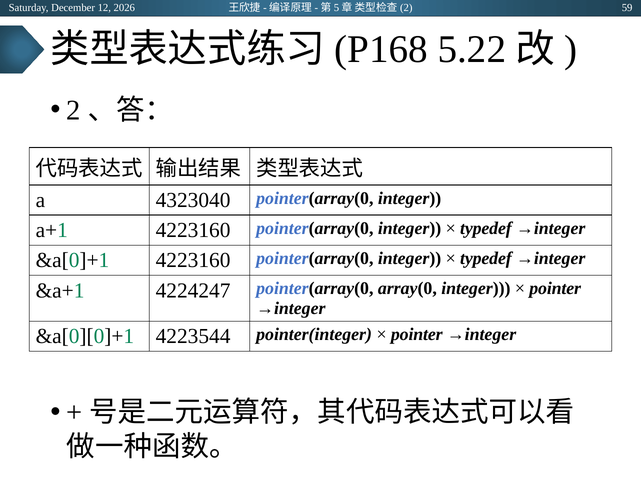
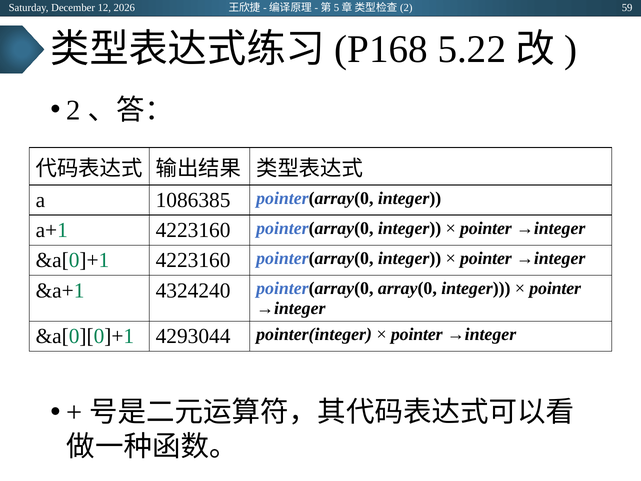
4323040: 4323040 -> 1086385 (193, 200)
typedef: typedef -> pointer (486, 228)
typedef: typedef -> pointer (486, 258)
4224247: 4224247 -> 4324240 (193, 290)
4223544: 4223544 -> 4293044 (193, 336)
